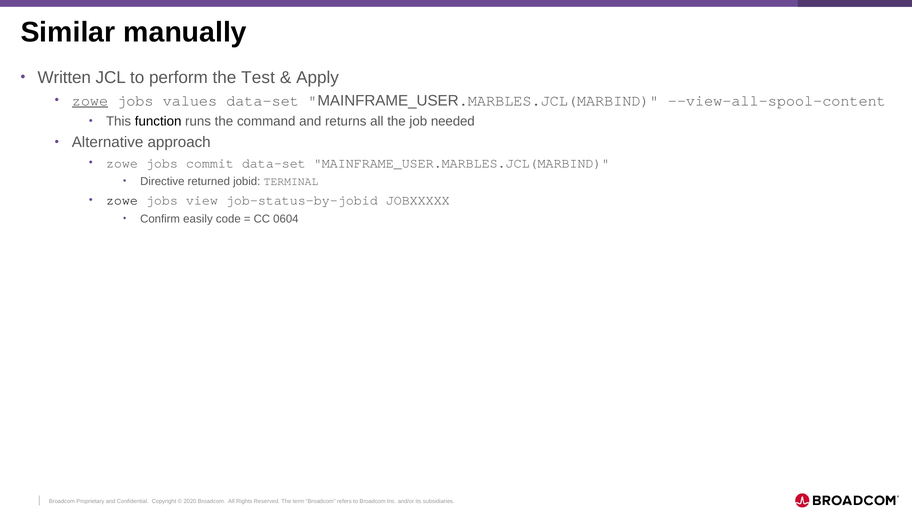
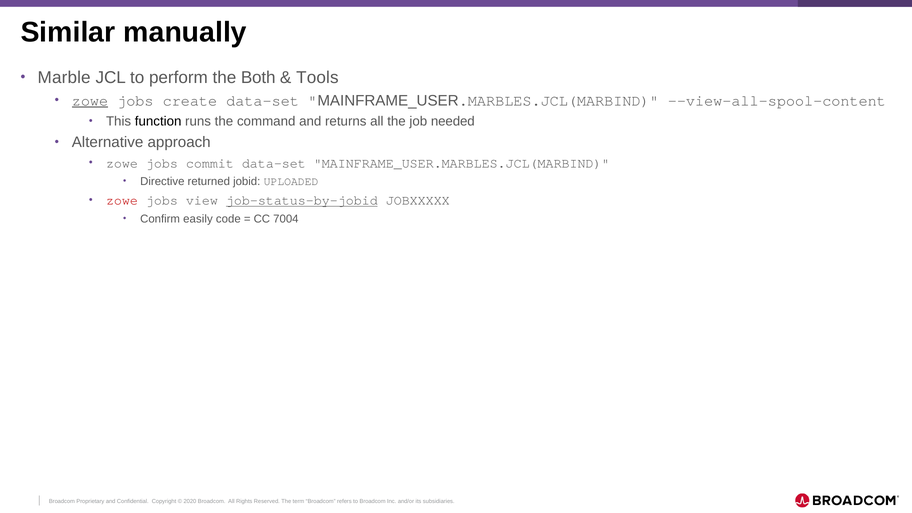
Written: Written -> Marble (64, 78)
Test: Test -> Both (258, 78)
Apply: Apply -> Tools (317, 78)
values: values -> create (190, 101)
TERMINAL: TERMINAL -> UPLOADED (291, 182)
zowe colour: black -> red (122, 200)
job-status-by-jobid underline: none -> present (302, 200)
0604: 0604 -> 7004 (286, 219)
